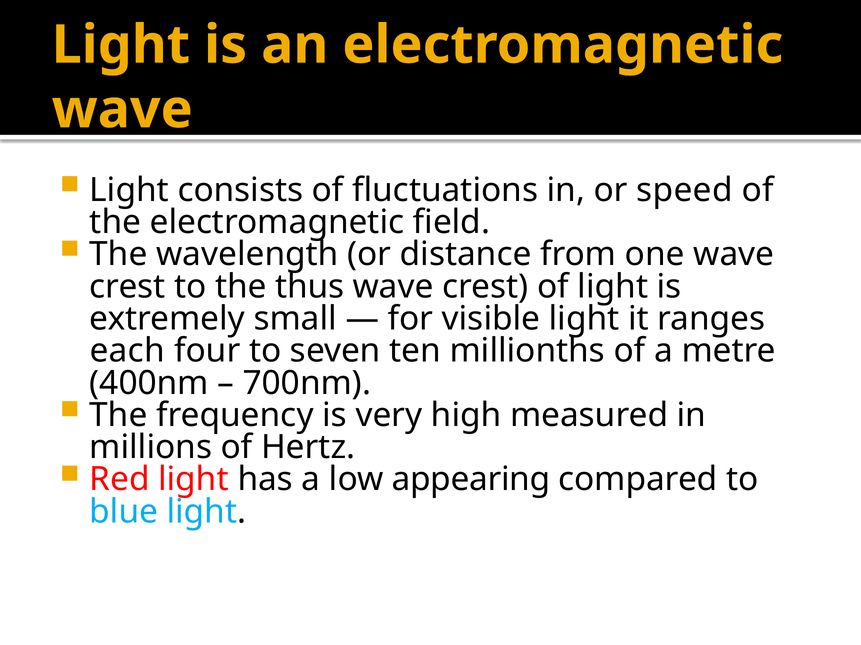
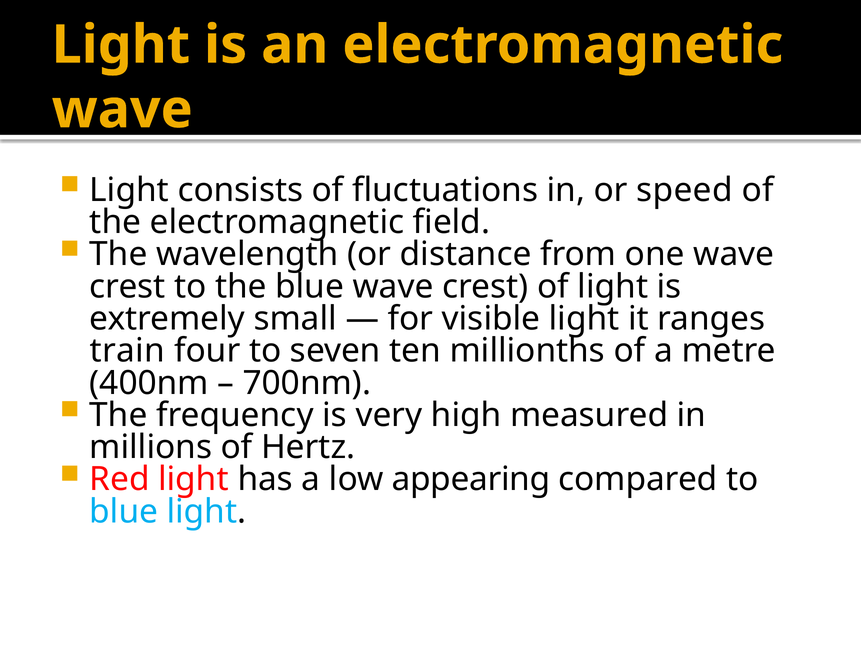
the thus: thus -> blue (310, 287)
each: each -> train (127, 351)
